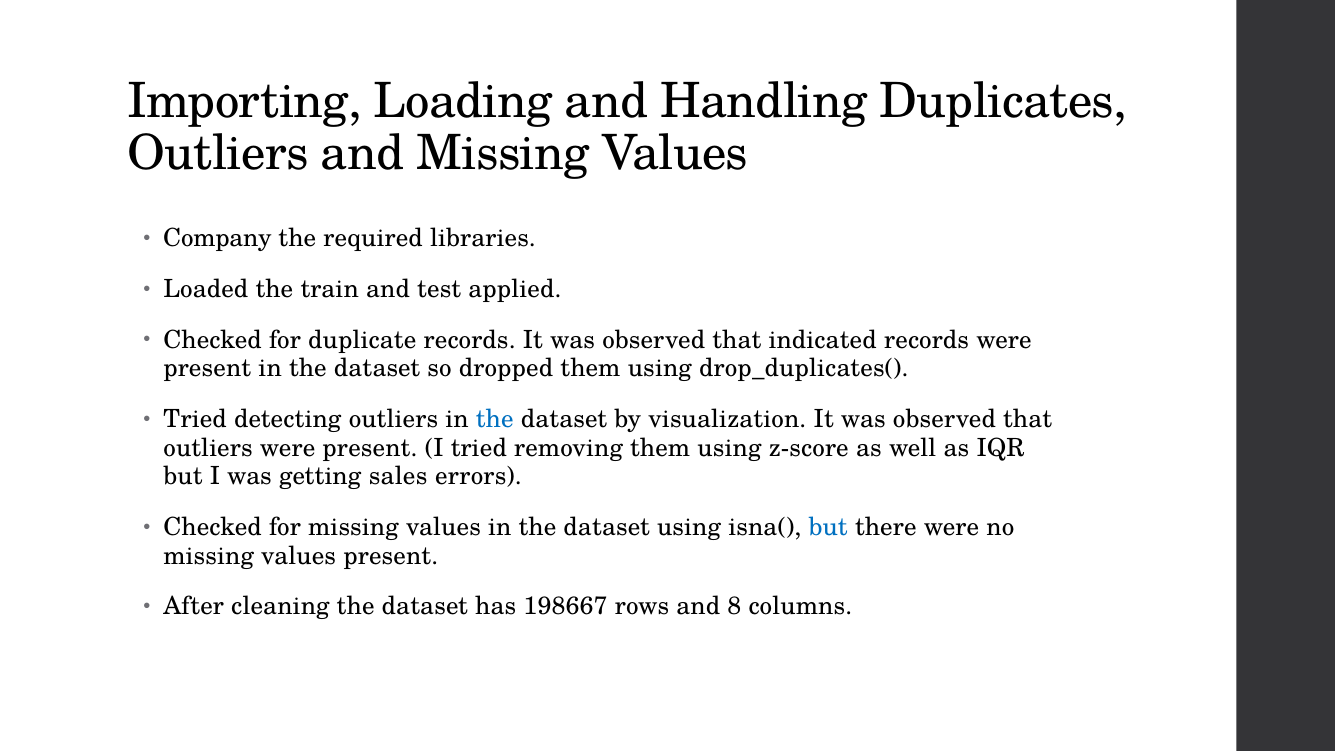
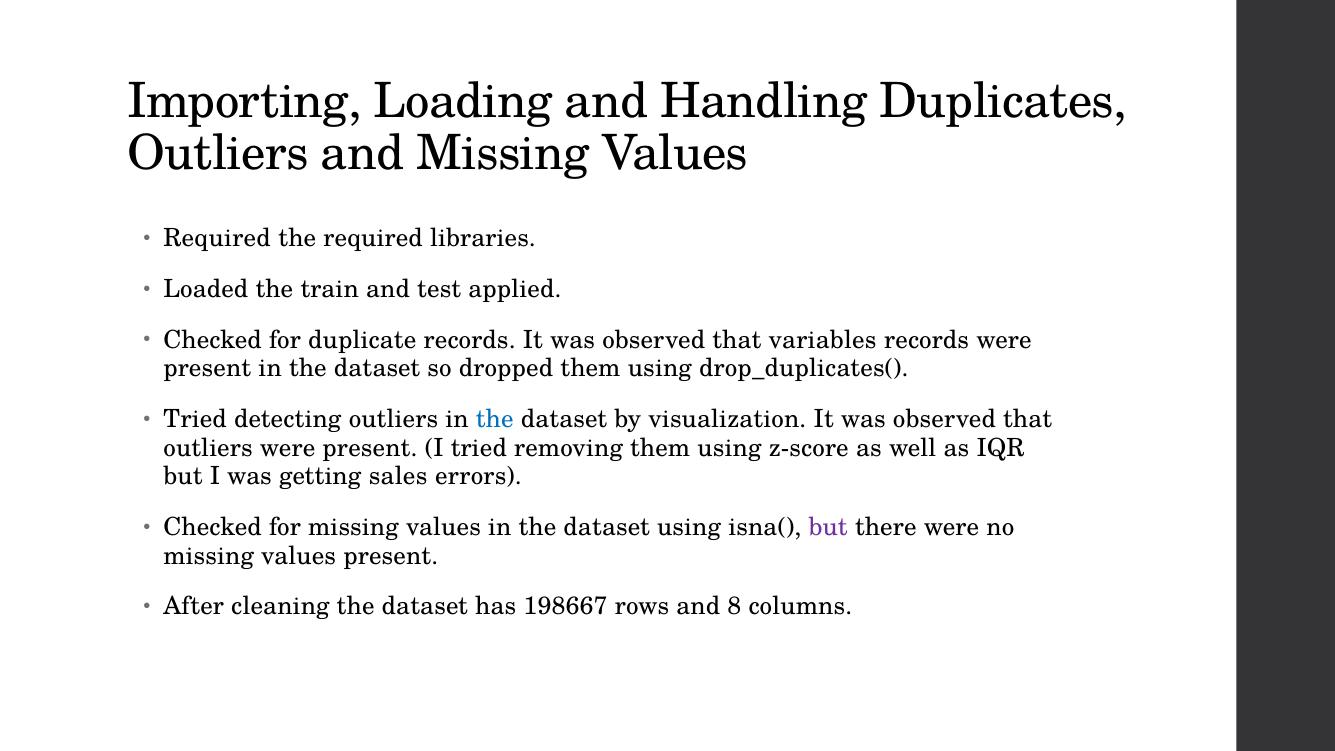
Company: Company -> Required (217, 238)
indicated: indicated -> variables (823, 340)
but colour: blue -> purple (828, 527)
